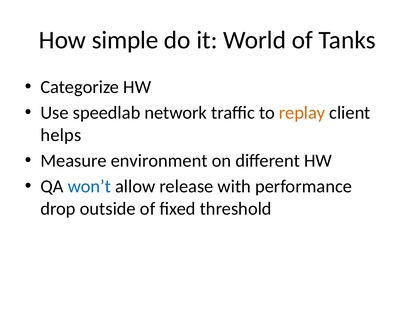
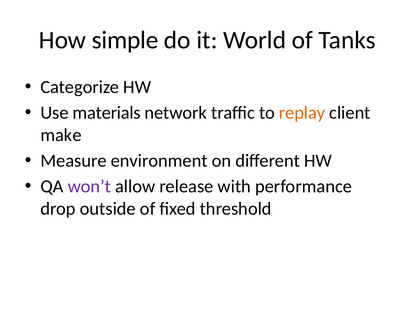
speedlab: speedlab -> materials (107, 113)
helps: helps -> make (61, 135)
won’t colour: blue -> purple (89, 187)
